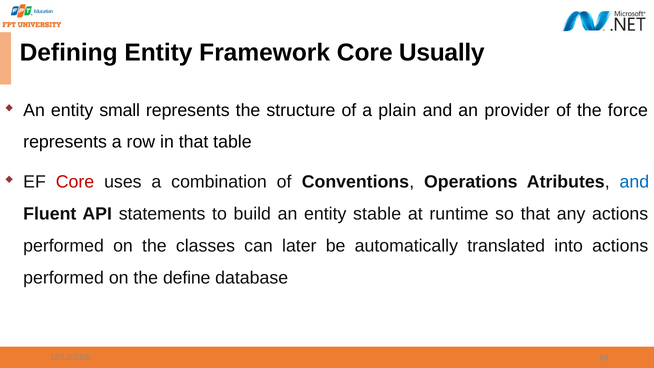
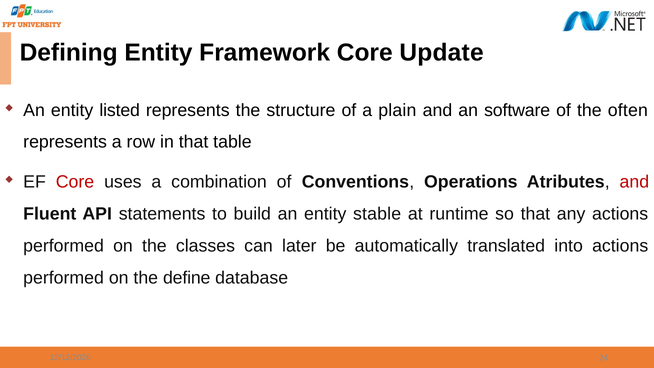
Usually: Usually -> Update (442, 52)
small: small -> listed (120, 110)
provider: provider -> software (517, 110)
force: force -> often (628, 110)
and colour: blue -> red (634, 182)
